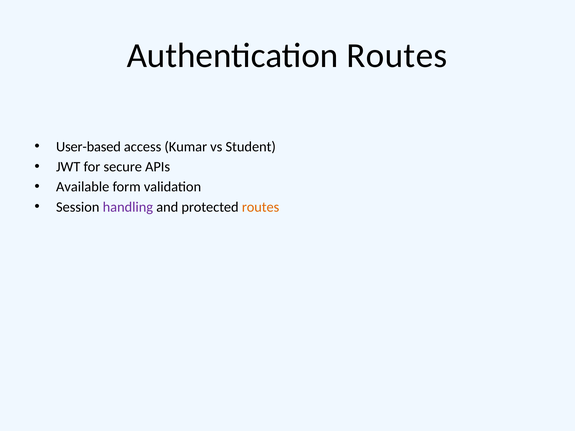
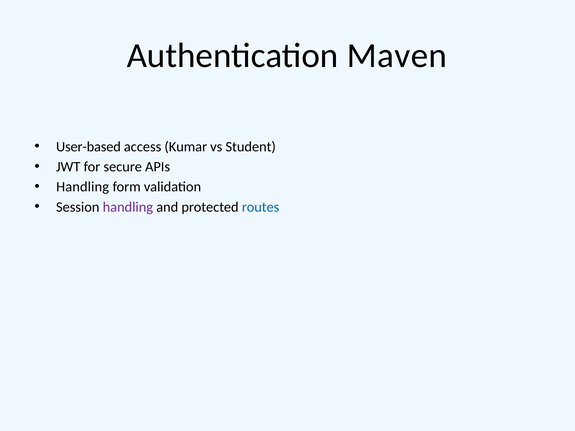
Authentication Routes: Routes -> Maven (397, 56)
Available: Available -> Handling (83, 187)
routes colour: orange -> blue (261, 207)
